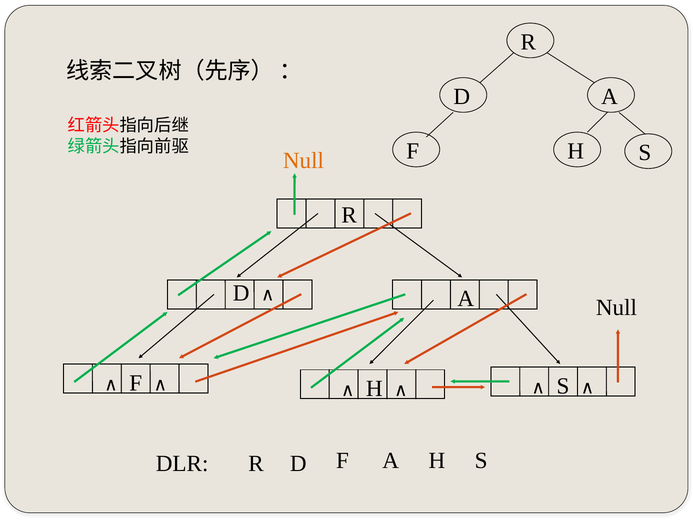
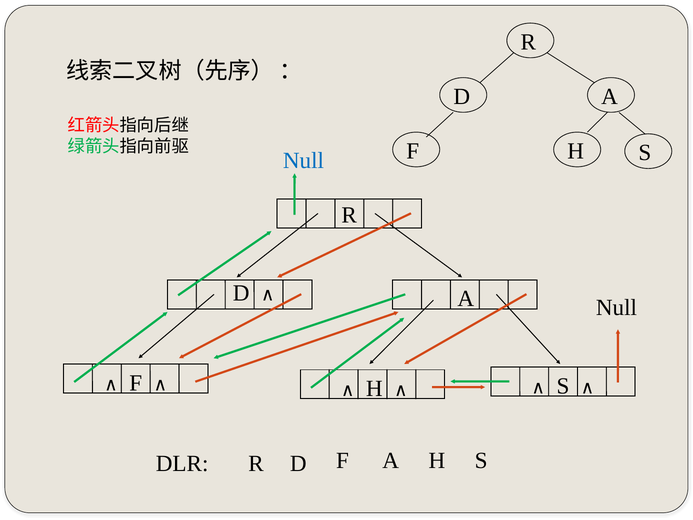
Null colour: orange -> blue (303, 161)
